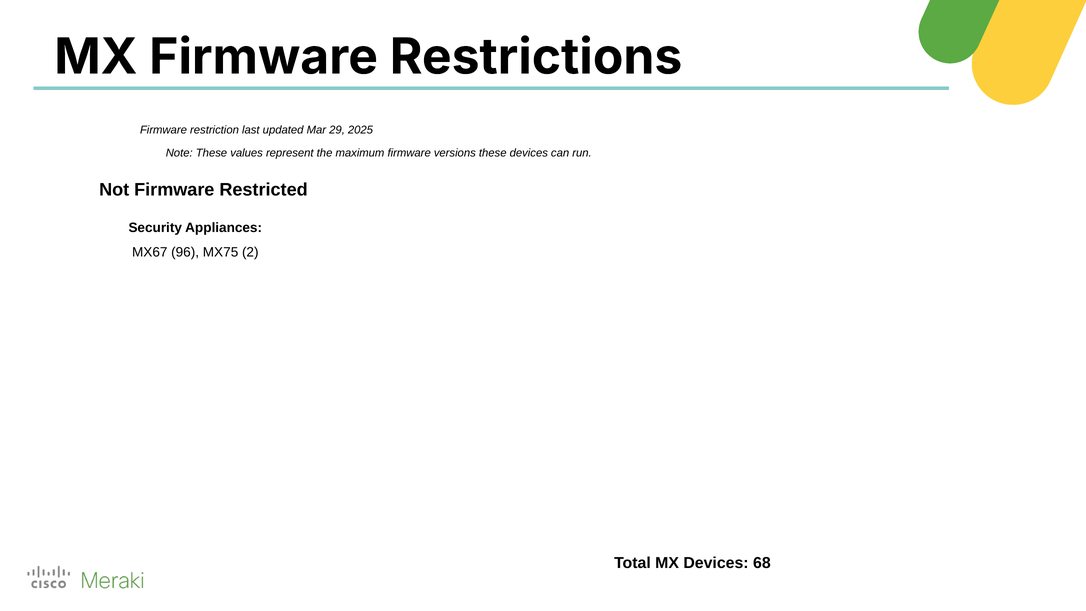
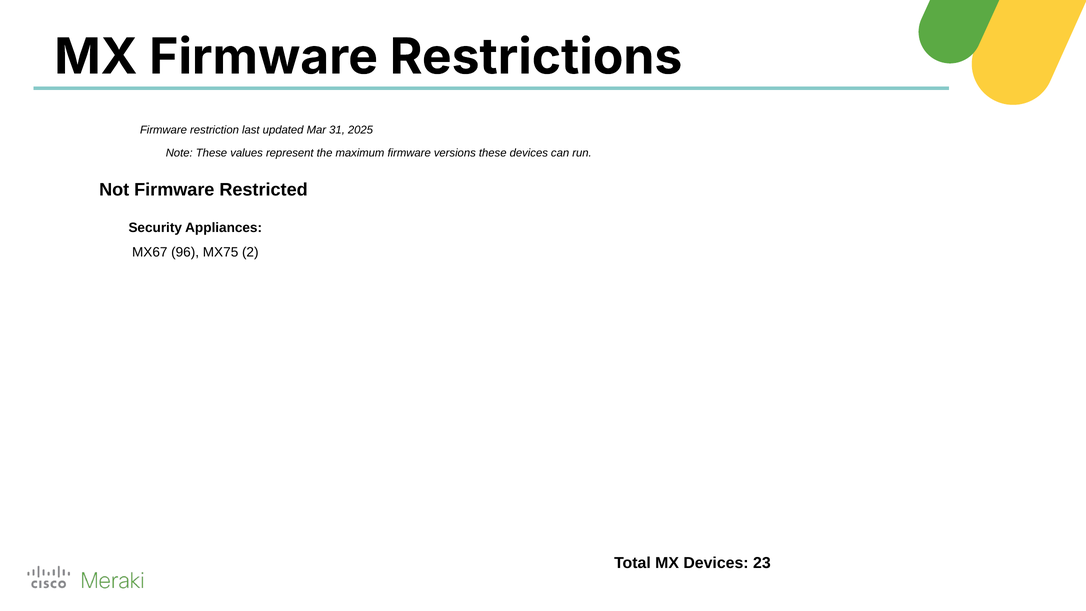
29: 29 -> 31 (337, 130)
68: 68 -> 23 (762, 563)
